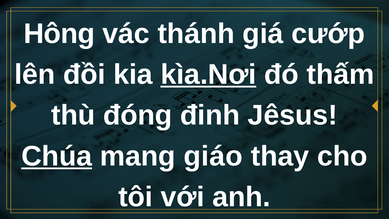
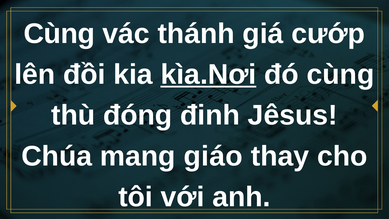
Hông: Hông -> Cùng (59, 34)
đó thấm: thấm -> cùng (340, 74)
Chúa underline: present -> none (57, 156)
